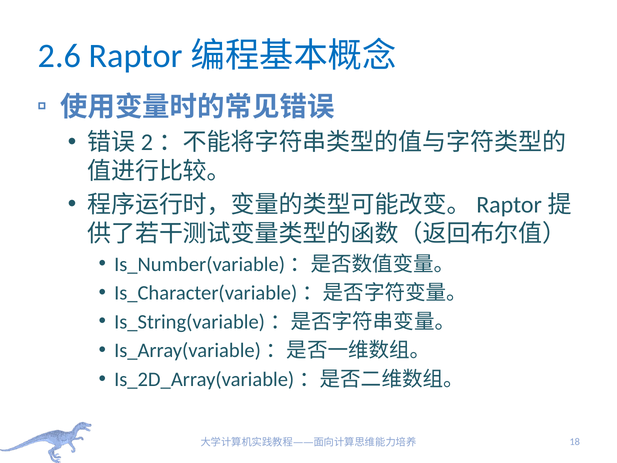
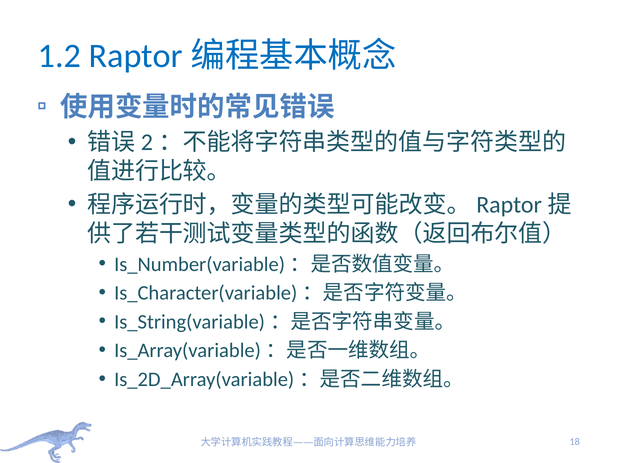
2.6: 2.6 -> 1.2 (59, 56)
